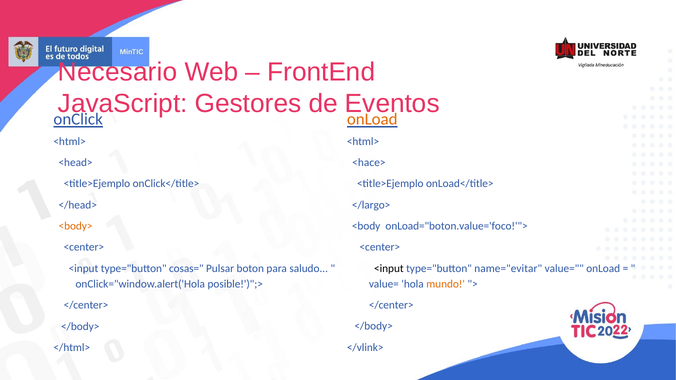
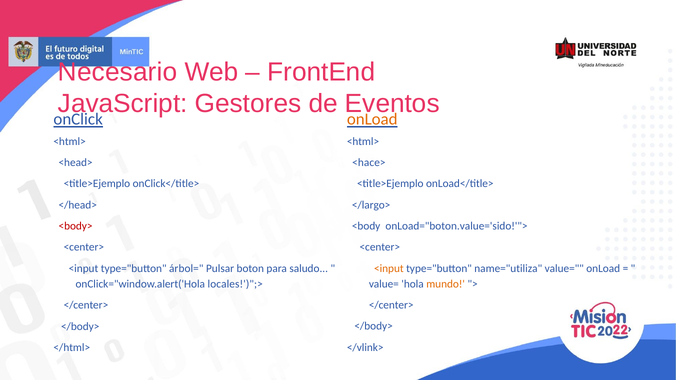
<body> colour: orange -> red (76, 226)
onLoad="boton.value='foco!'">: onLoad="boton.value='foco!'"> -> onLoad="boton.value='sido!'"> (457, 226)
<input colour: black -> orange (389, 269)
name="evitar: name="evitar -> name="utiliza (508, 269)
cosas=: cosas= -> árbol= (186, 269)
posible!')";>: posible!')";> -> locales!')";> (235, 284)
